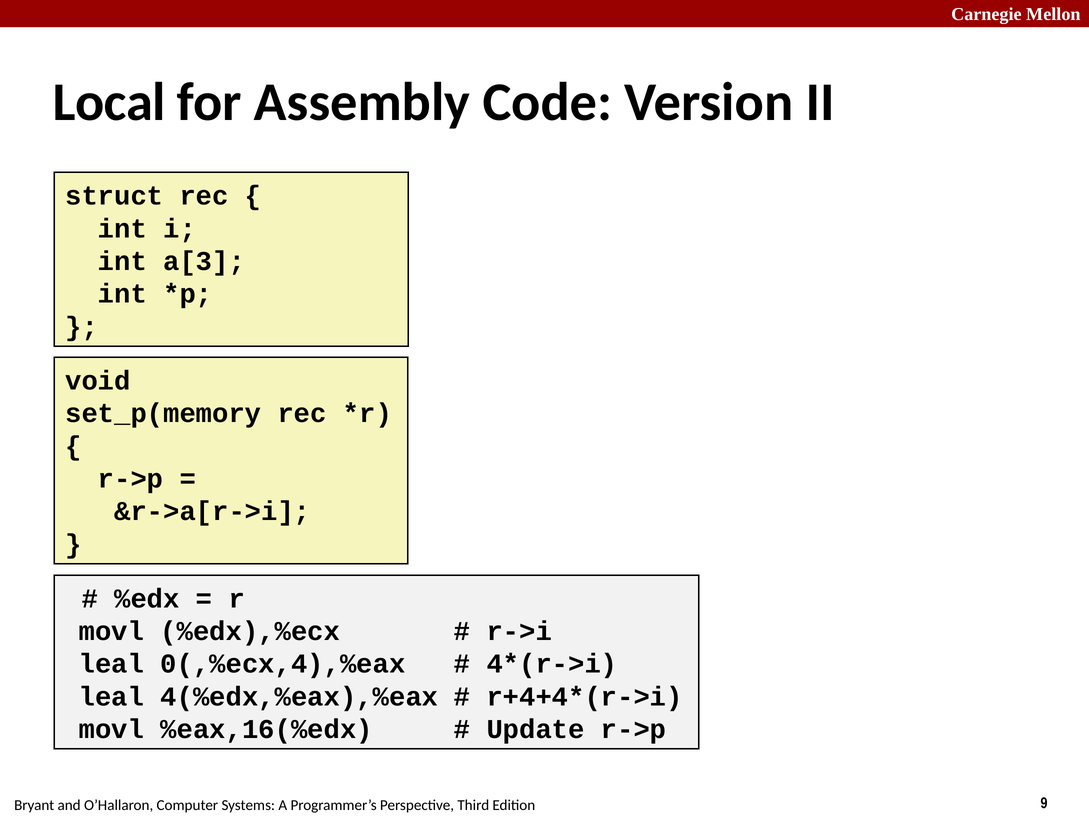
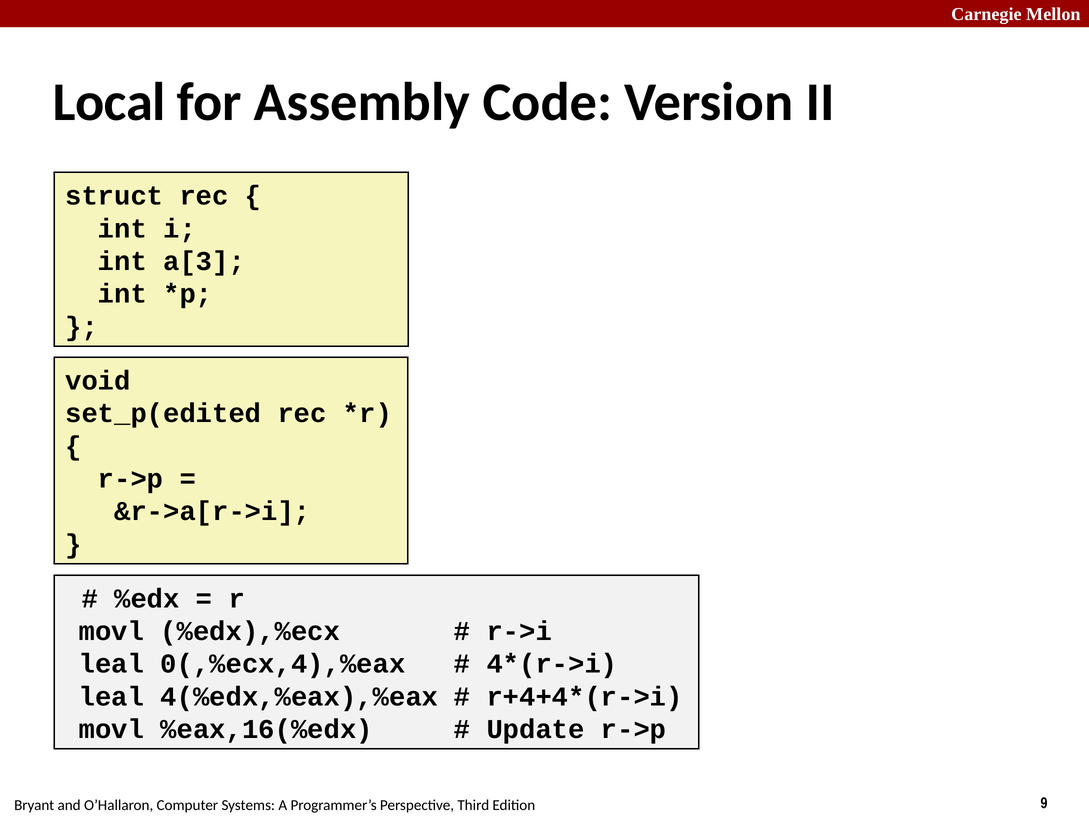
set_p(memory: set_p(memory -> set_p(edited (163, 413)
